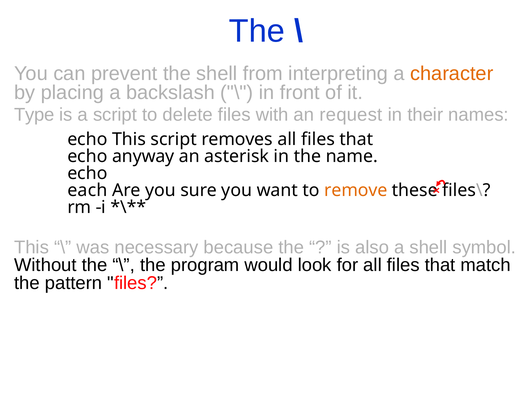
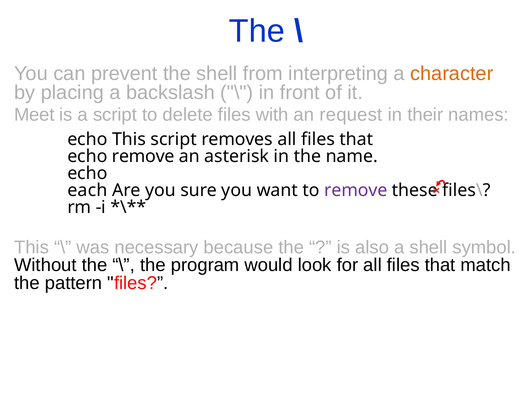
Type: Type -> Meet (34, 115)
echo anyway: anyway -> remove (143, 156)
remove colour: orange -> purple (356, 190)
